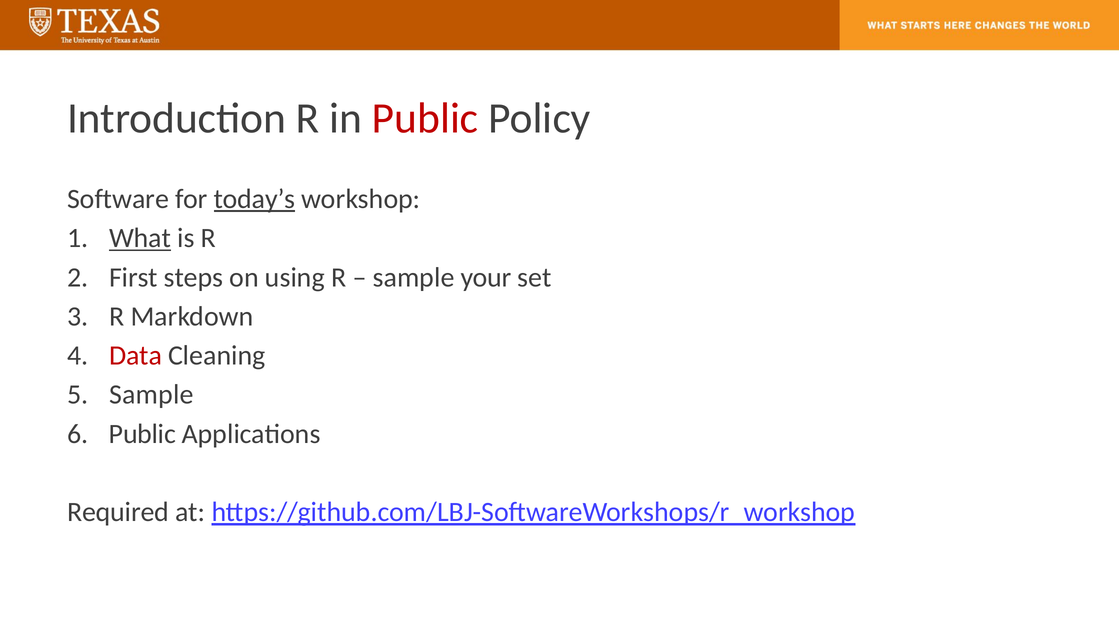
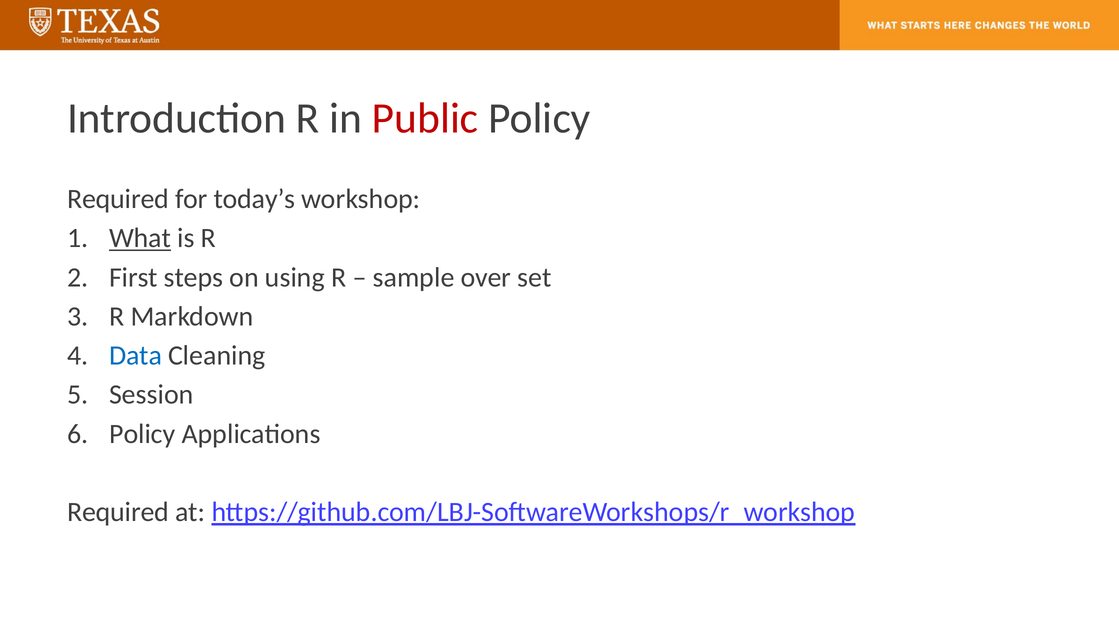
Software: Software -> Required (118, 199)
today’s underline: present -> none (255, 199)
your: your -> over (486, 278)
Data colour: red -> blue (136, 356)
Sample: Sample -> Session (151, 395)
Public: Public -> Policy (142, 434)
